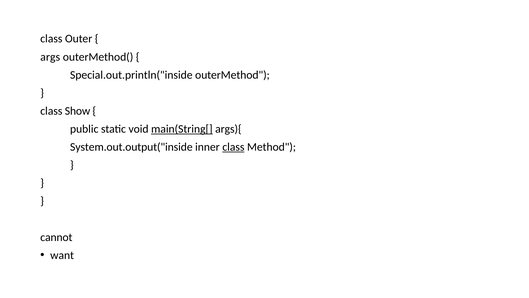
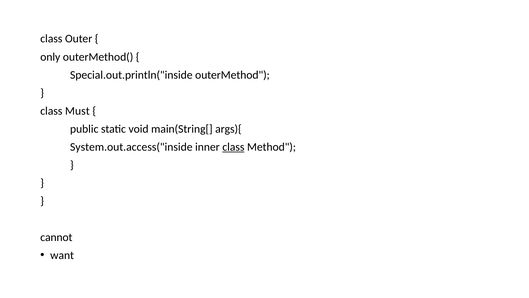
args: args -> only (50, 57)
Show: Show -> Must (77, 111)
main(String[ underline: present -> none (182, 129)
System.out.output("inside: System.out.output("inside -> System.out.access("inside (131, 147)
